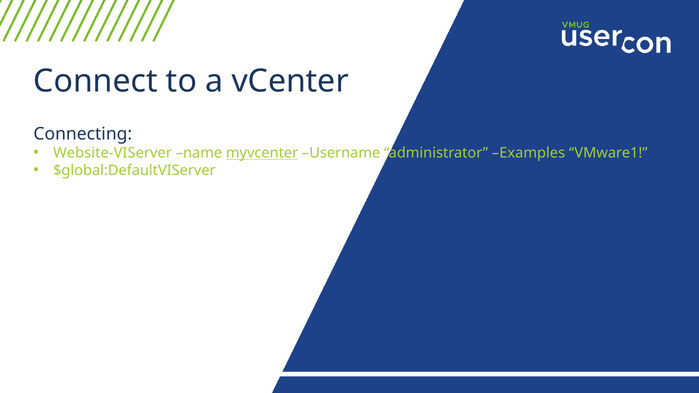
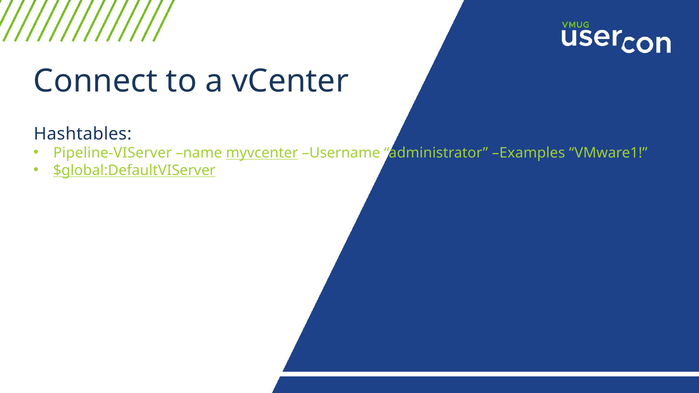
Connecting: Connecting -> Hashtables (83, 134)
Website-VIServer: Website-VIServer -> Pipeline-VIServer (113, 153)
$global:DefaultVIServer underline: none -> present (134, 171)
